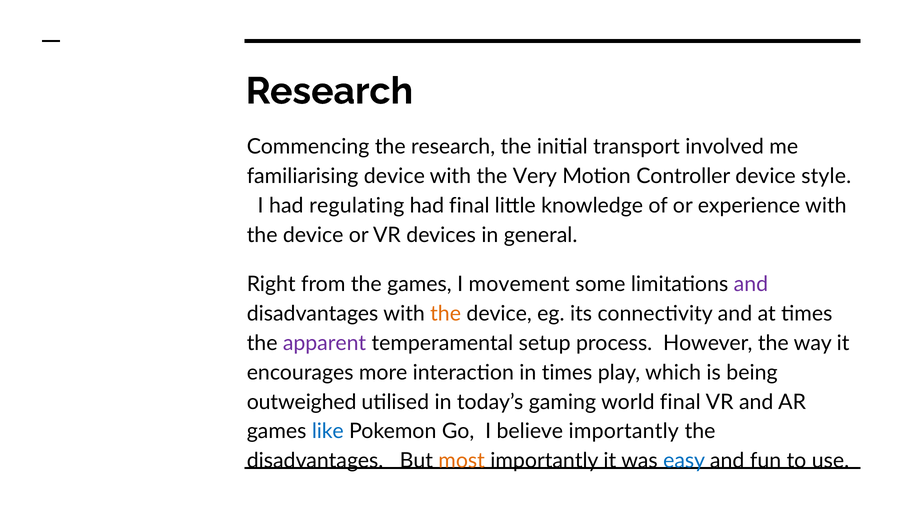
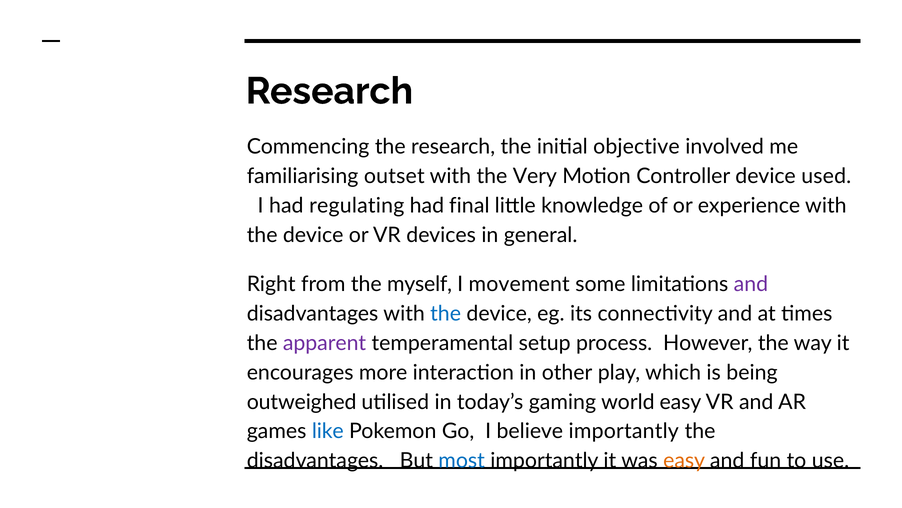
transport: transport -> objective (636, 147)
familiarising device: device -> outset (394, 176)
style: style -> used (826, 176)
the games: games -> myself (420, 284)
the colour: orange -> blue (446, 313)
in times: times -> other (567, 372)
world final: final -> easy (680, 402)
most colour: orange -> blue (462, 460)
easy colour: blue -> orange (684, 460)
